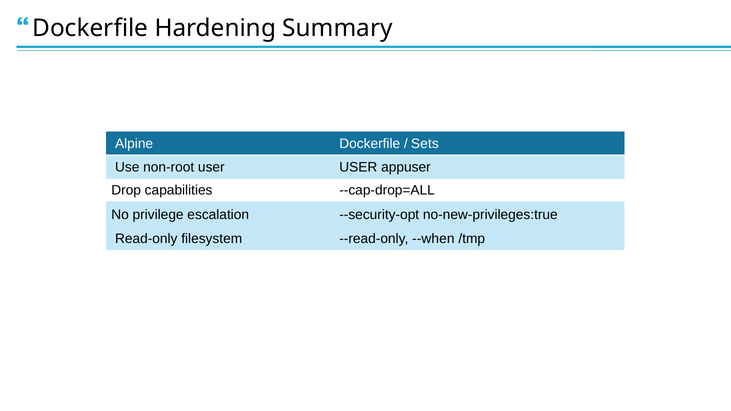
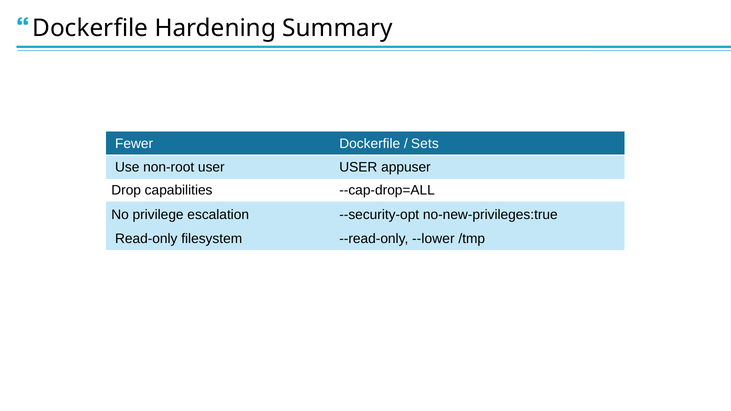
Alpine: Alpine -> Fewer (134, 144)
--when: --when -> --lower (433, 239)
